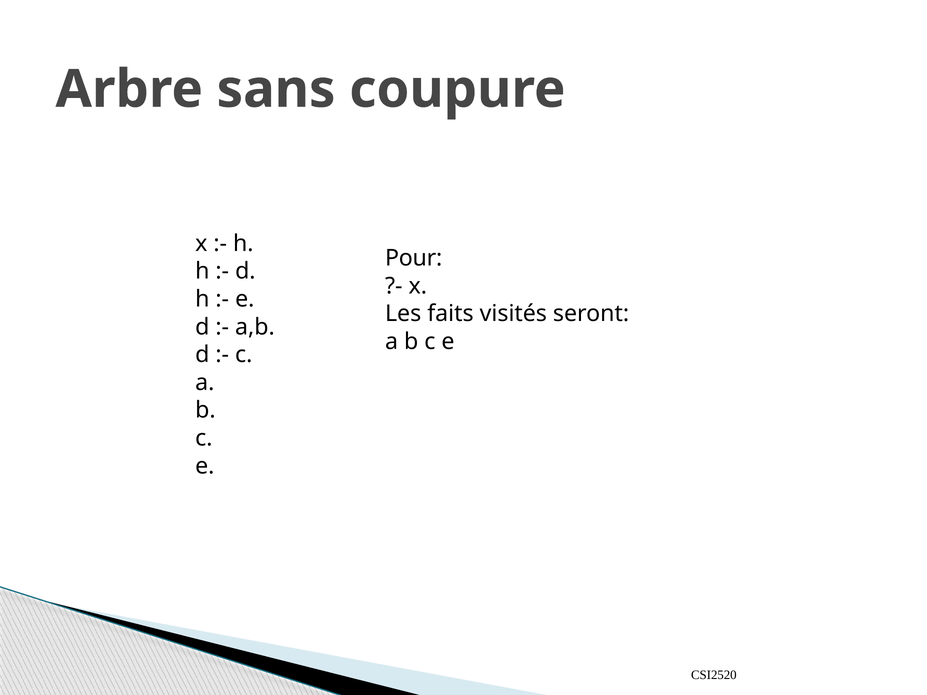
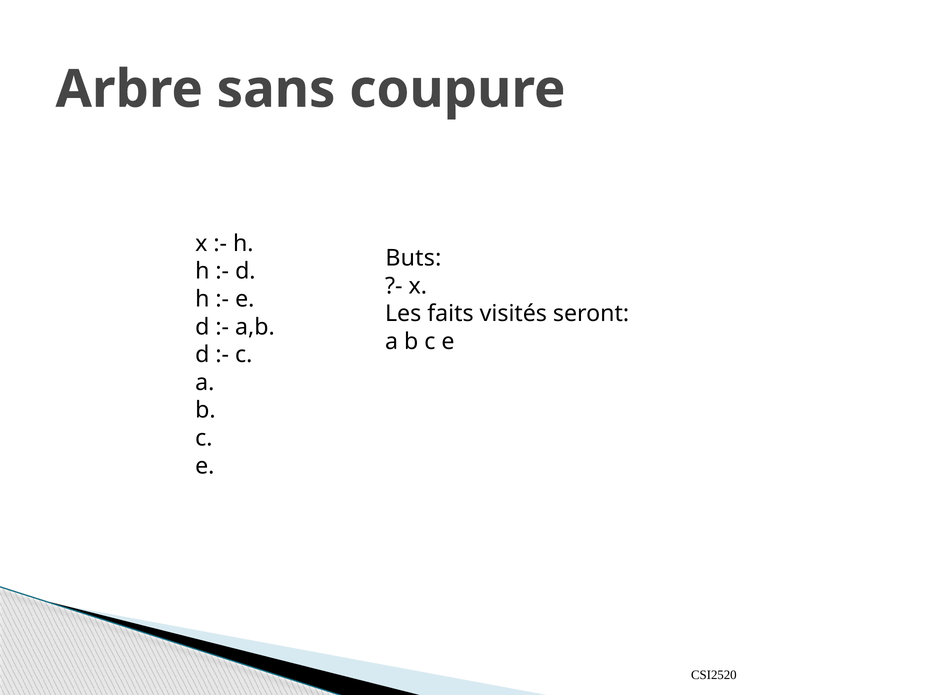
Pour: Pour -> Buts (413, 258)
